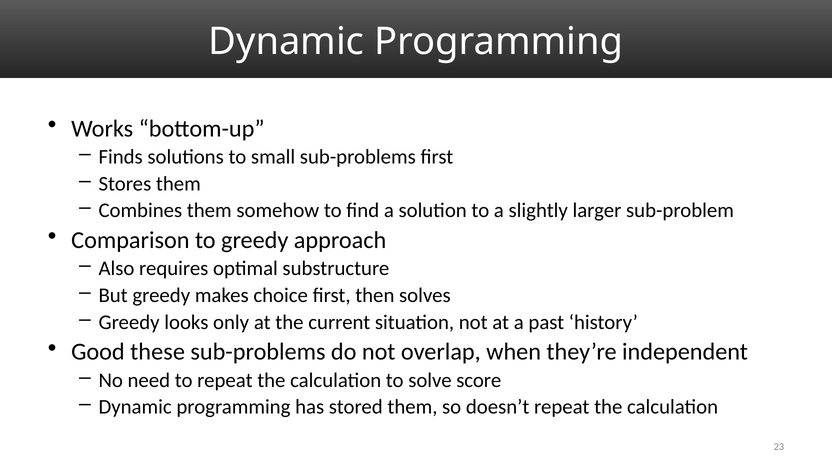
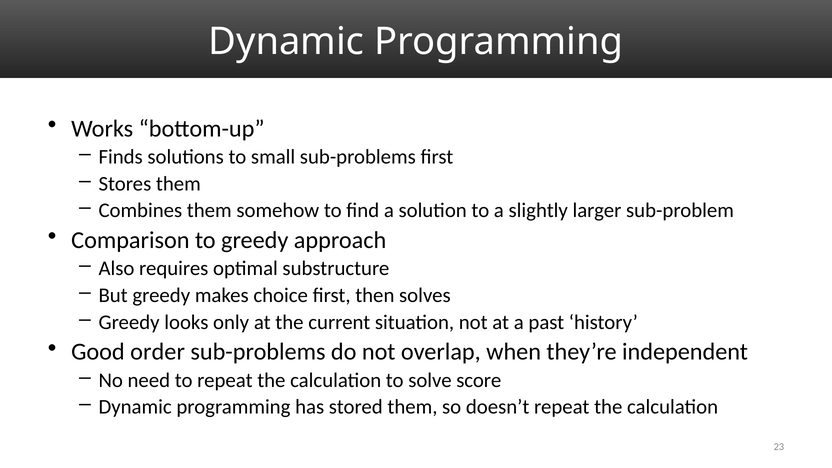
these: these -> order (158, 352)
